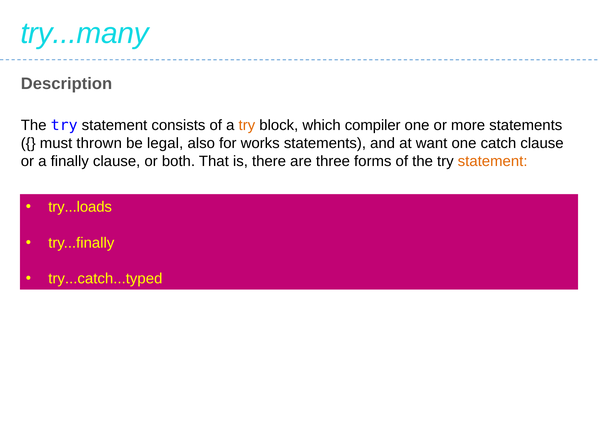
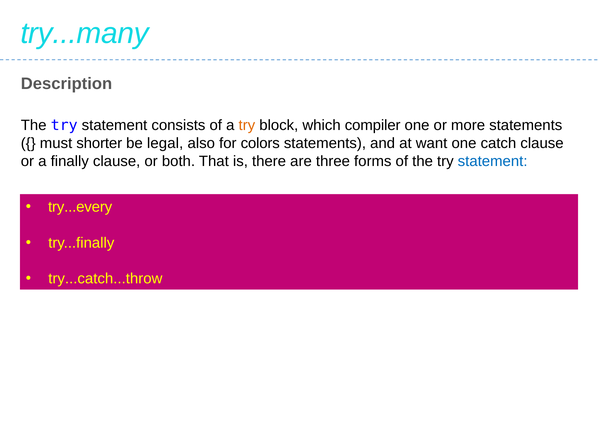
thrown: thrown -> shorter (99, 143)
works: works -> colors (260, 143)
statement colour: orange -> blue (493, 161)
try...loads: try...loads -> try...every (80, 207)
try...catch...typed: try...catch...typed -> try...catch...throw (105, 279)
